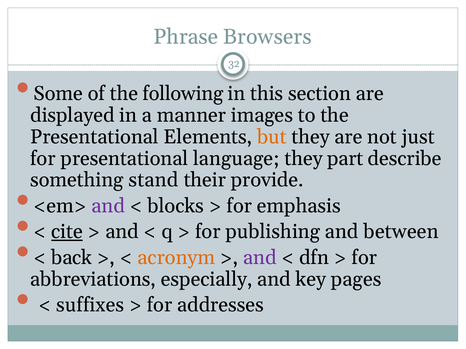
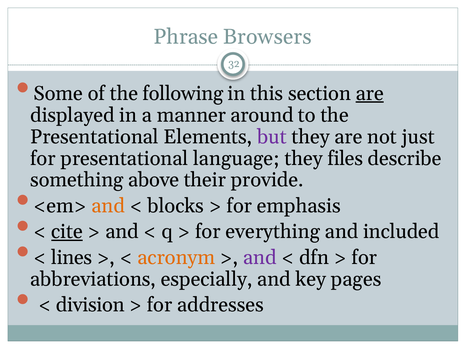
are underline: none -> present (370, 94)
images: images -> around (262, 115)
but colour: orange -> purple (272, 137)
part: part -> files (345, 159)
stand: stand -> above (154, 180)
and colour: purple -> orange (108, 206)
publishing: publishing -> everything (273, 232)
between: between -> included (401, 232)
back: back -> lines (72, 258)
suffixes: suffixes -> division (90, 305)
